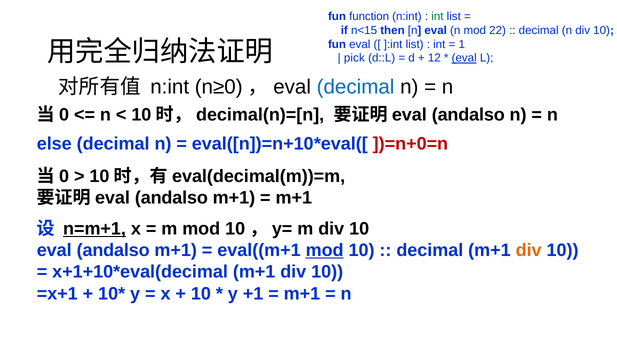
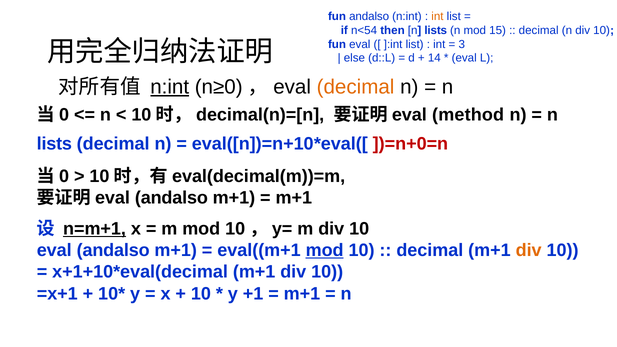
fun function: function -> andalso (369, 16)
int colour: green -> orange (437, 16)
n<15: n<15 -> n<54 (364, 30)
n eval: eval -> lists (436, 30)
22: 22 -> 15 (498, 30)
1: 1 -> 3 (462, 44)
pick: pick -> else (354, 58)
12: 12 -> 14 (434, 58)
eval underline: present -> none (464, 58)
n:int underline: none -> present (170, 87)
decimal colour: blue -> orange (356, 87)
andalso: andalso -> method (468, 115)
else: else -> lists (54, 144)
